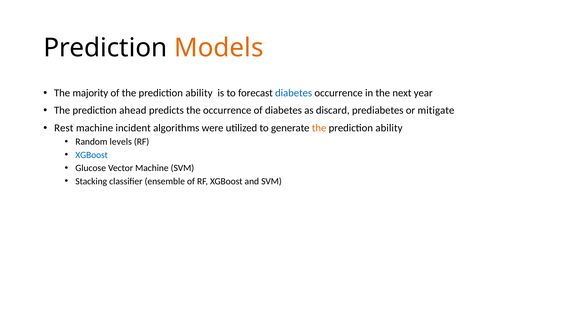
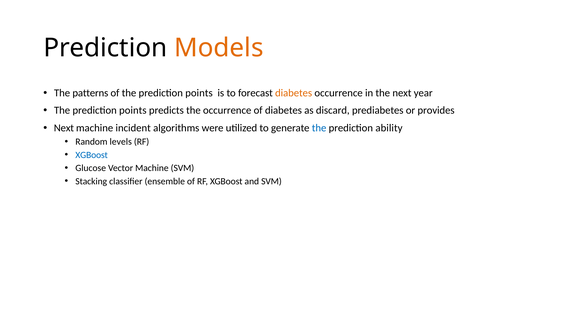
majority: majority -> patterns (90, 93)
of the prediction ability: ability -> points (199, 93)
diabetes colour: blue -> orange (294, 93)
ahead: ahead -> points (133, 110)
mitigate: mitigate -> provides (436, 110)
Rest: Rest -> Next (64, 128)
the colour: orange -> blue (319, 128)
